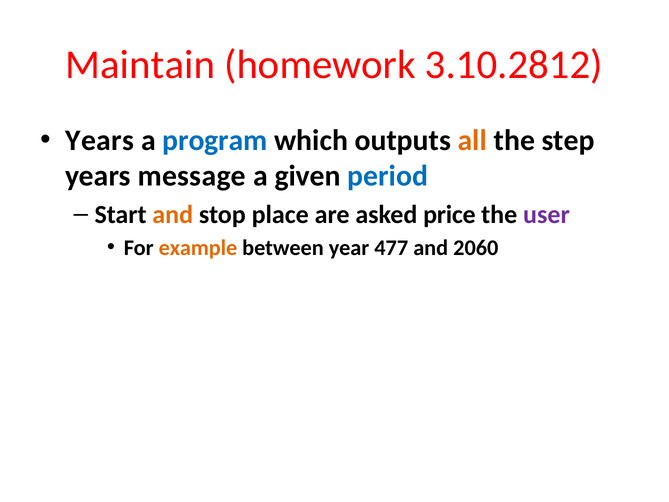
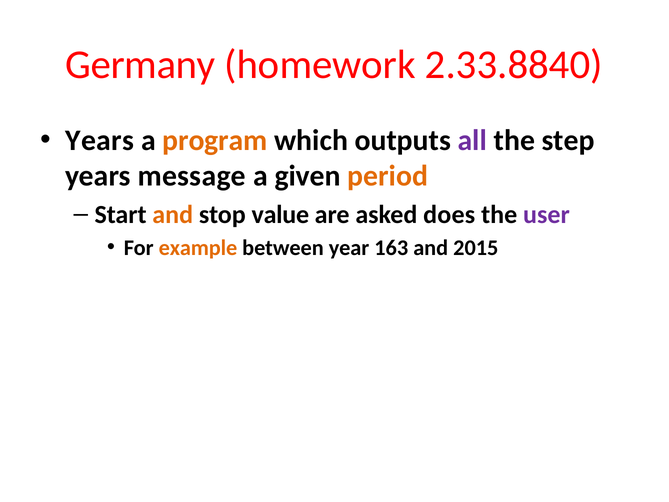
Maintain: Maintain -> Germany (140, 65)
3.10.2812: 3.10.2812 -> 2.33.8840 (514, 65)
program colour: blue -> orange (215, 140)
all colour: orange -> purple (472, 140)
period colour: blue -> orange (388, 176)
place: place -> value (280, 214)
price: price -> does (449, 214)
477: 477 -> 163 (391, 248)
2060: 2060 -> 2015 (476, 248)
